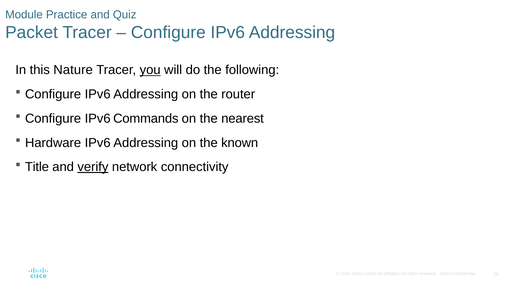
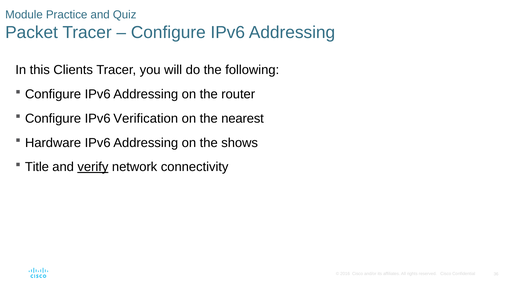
Nature: Nature -> Clients (73, 70)
you underline: present -> none (150, 70)
Commands: Commands -> Verification (146, 118)
known: known -> shows (240, 142)
